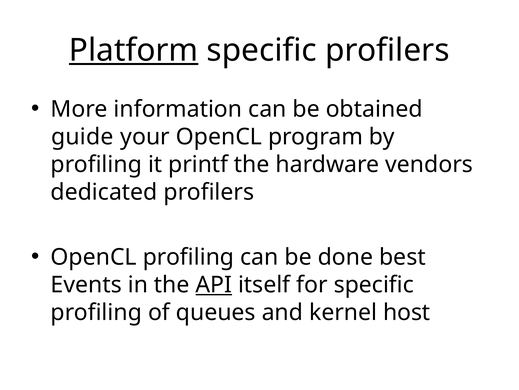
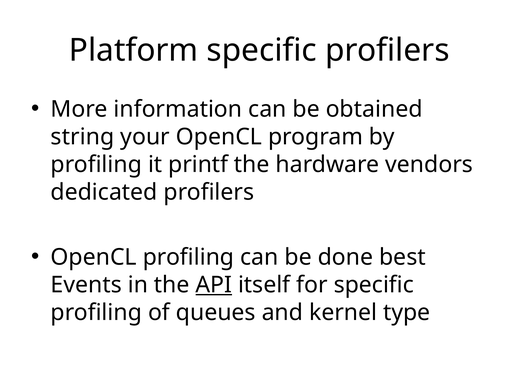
Platform underline: present -> none (134, 50)
guide: guide -> string (82, 137)
host: host -> type (407, 312)
